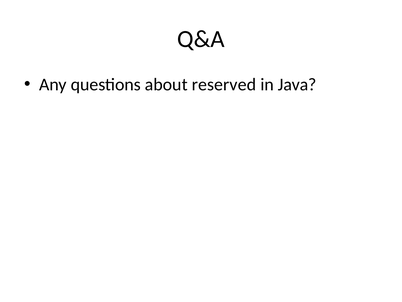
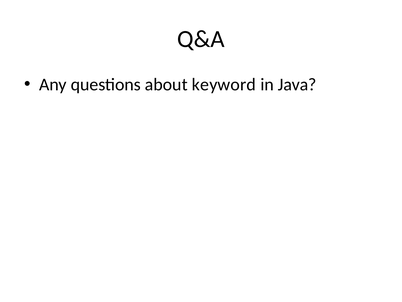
reserved: reserved -> keyword (224, 84)
